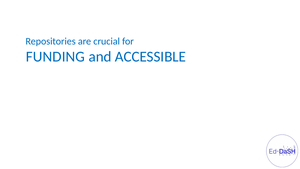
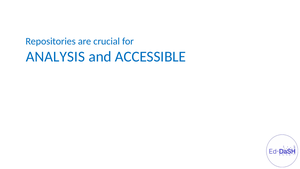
FUNDING: FUNDING -> ANALYSIS (55, 57)
